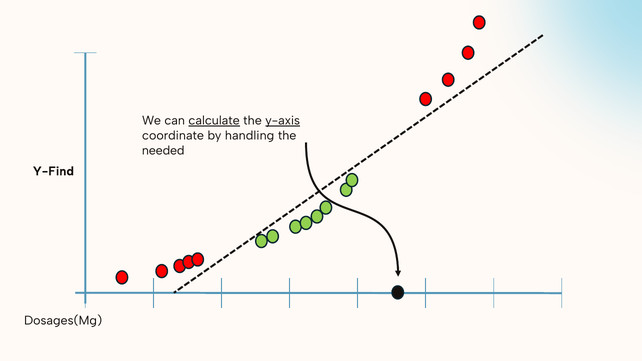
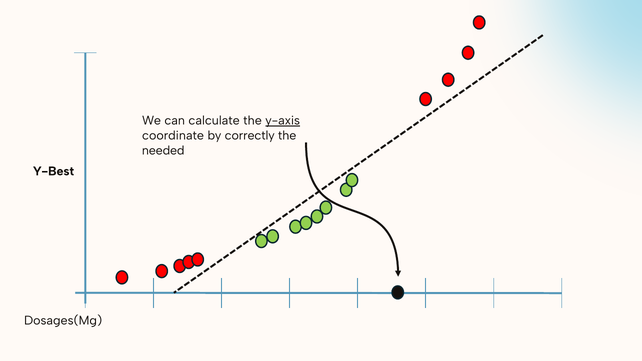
calculate underline: present -> none (214, 121)
handling: handling -> correctly (250, 136)
Y-Find: Y-Find -> Y-Best (53, 171)
